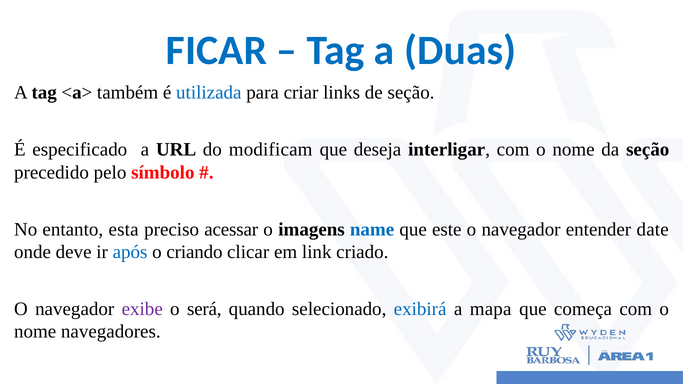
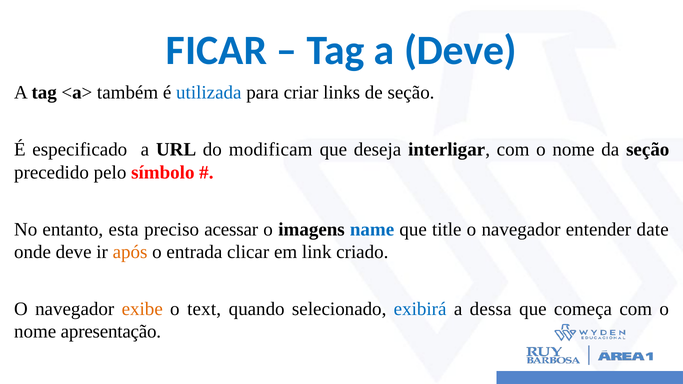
a Duas: Duas -> Deve (460, 50)
este: este -> title (447, 229)
após colour: blue -> orange (130, 252)
criando: criando -> entrada (194, 252)
exibe colour: purple -> orange (142, 309)
será: será -> text (204, 309)
mapa: mapa -> dessa (491, 309)
navegadores: navegadores -> apresentação (111, 332)
